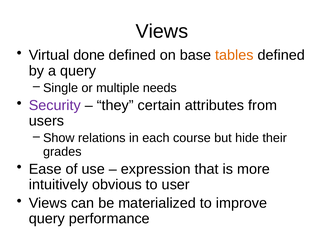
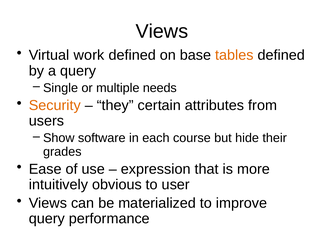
done: done -> work (89, 55)
Security colour: purple -> orange (55, 105)
relations: relations -> software (102, 138)
